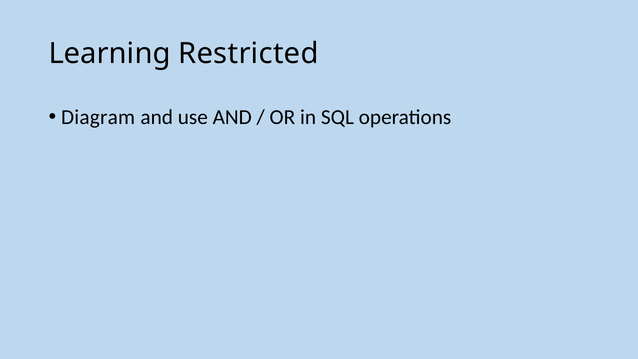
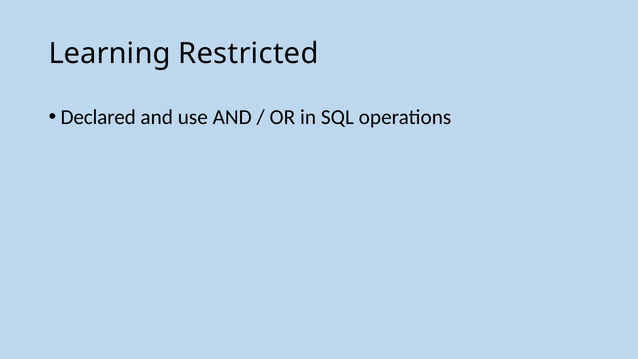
Diagram: Diagram -> Declared (98, 117)
